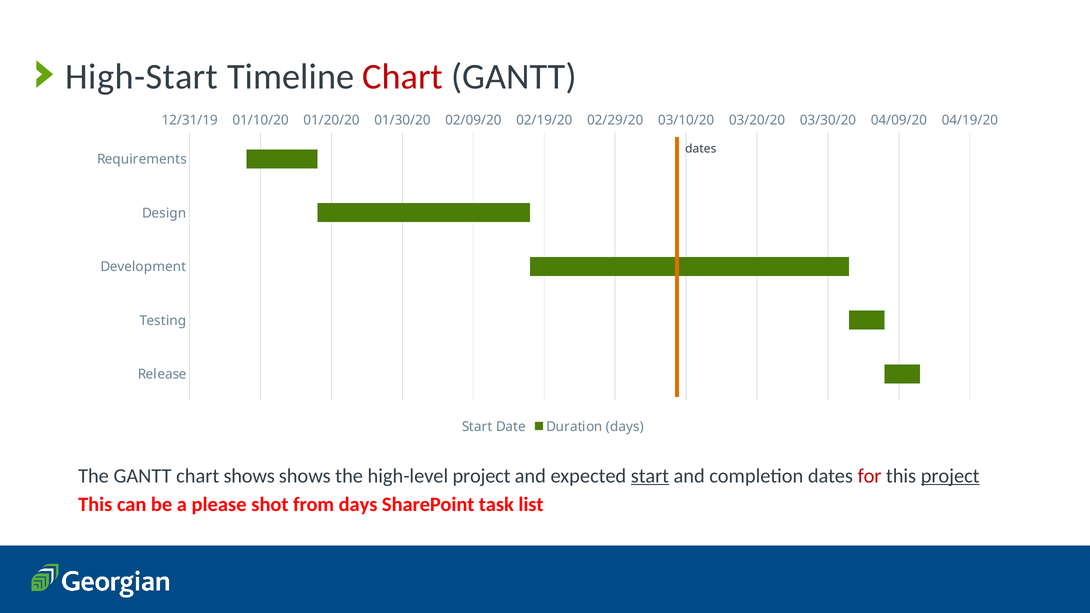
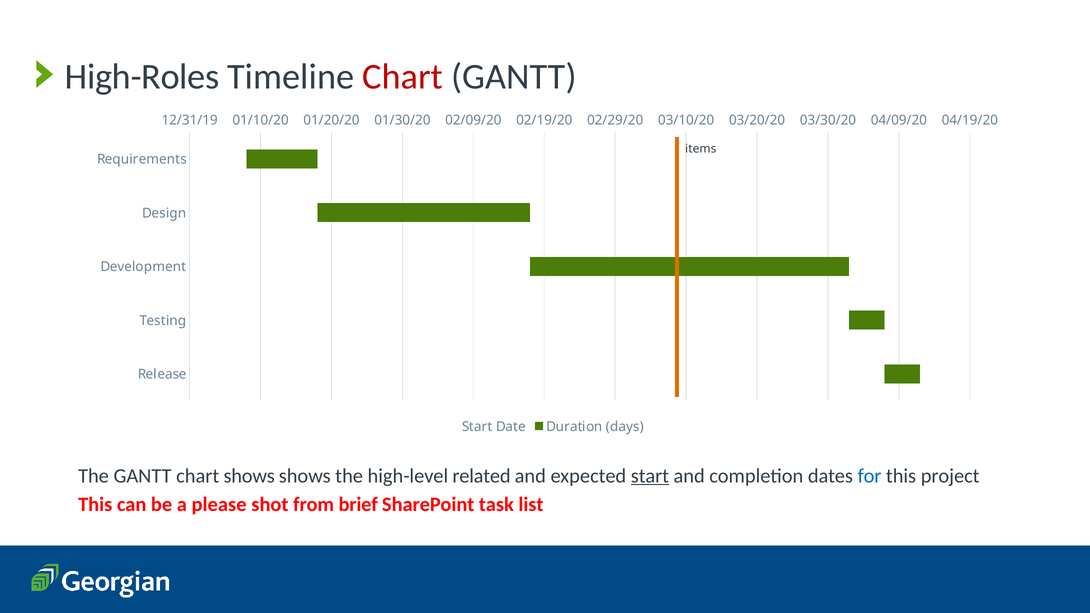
High-Start: High-Start -> High-Roles (142, 77)
dates: dates -> items (701, 149)
high-level project: project -> related (482, 476)
for colour: red -> blue (870, 476)
project underline: present -> none (950, 476)
from days: days -> brief (358, 504)
